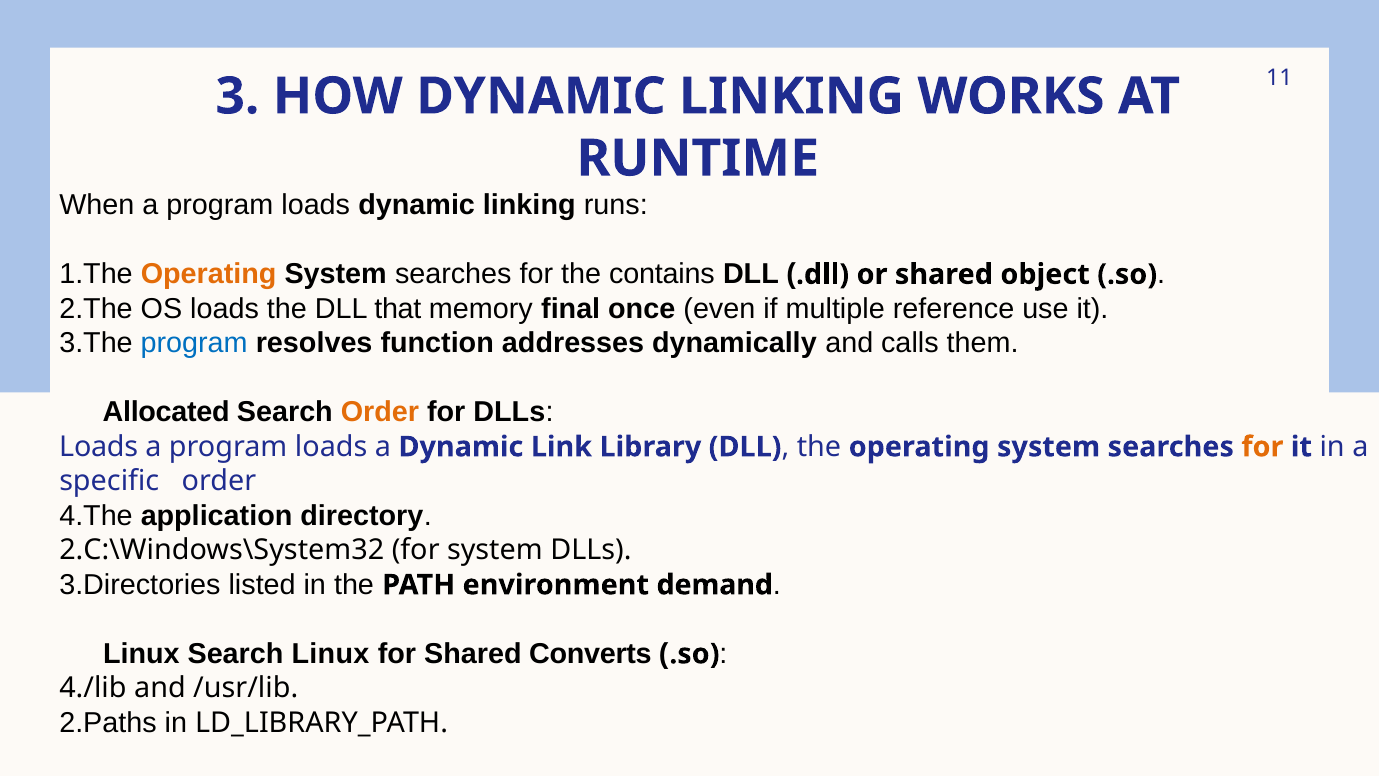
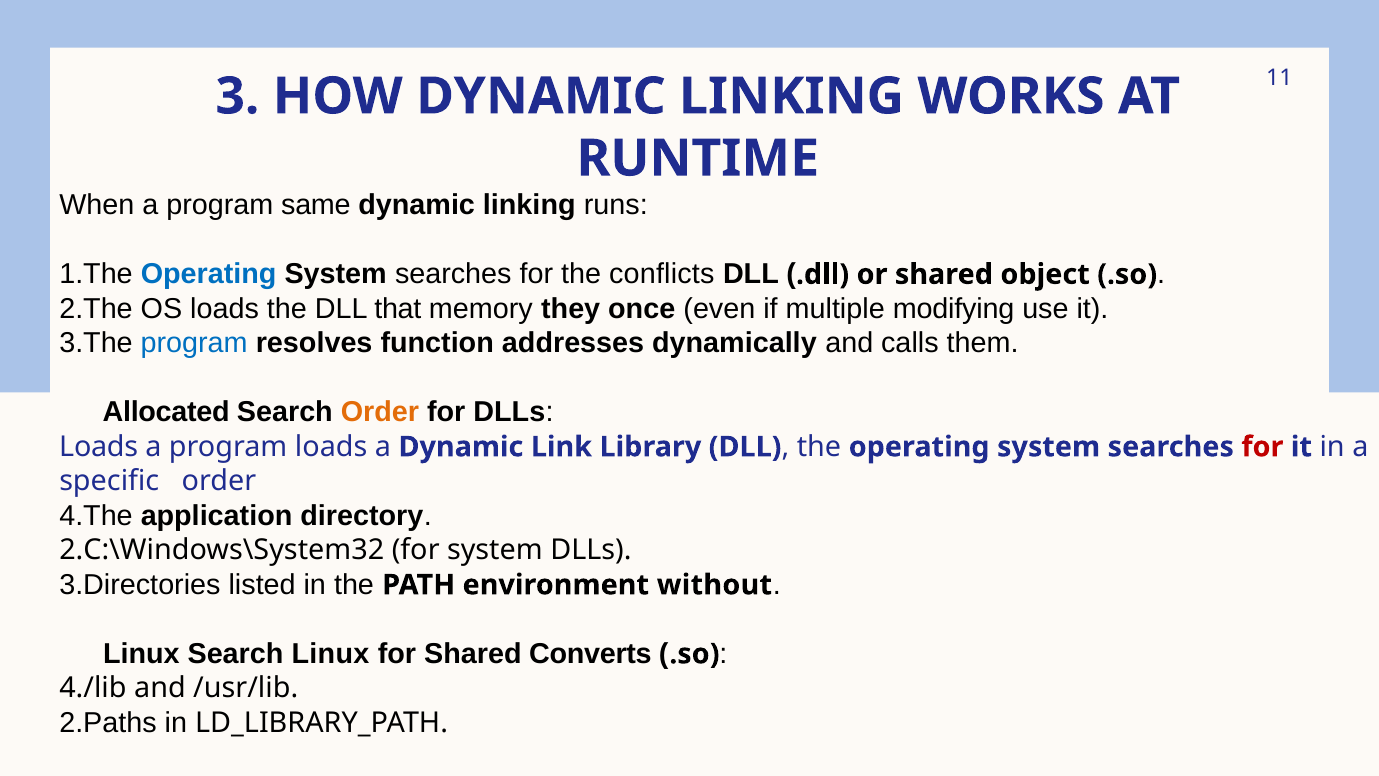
When a program loads: loads -> same (316, 205)
Operating colour: orange -> blue (209, 274)
contains: contains -> conflicts (662, 274)
final: final -> they (571, 309)
reference: reference -> modifying (954, 309)
for colour: orange -> red (1262, 447)
demand: demand -> without (714, 585)
